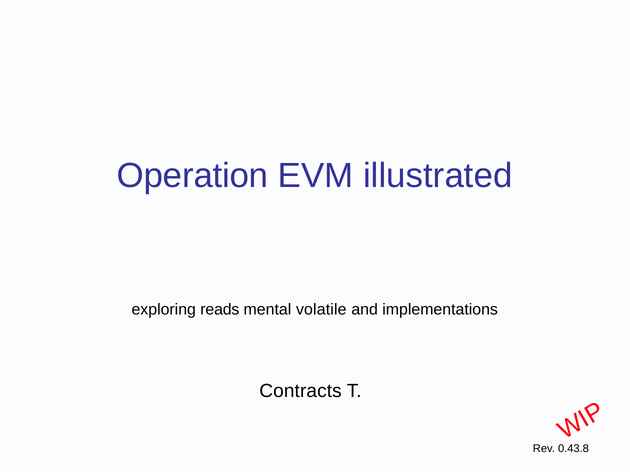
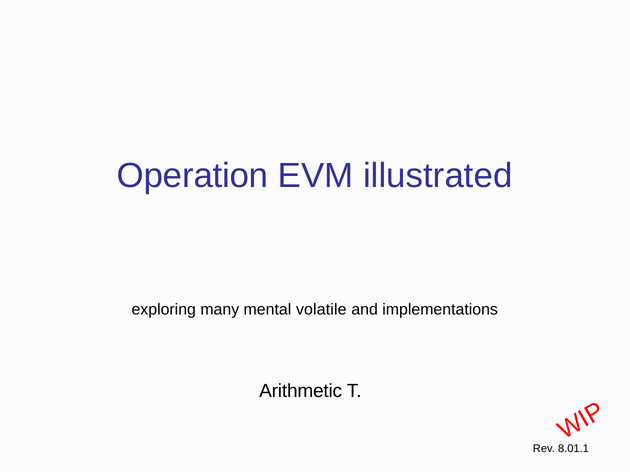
reads: reads -> many (220, 310)
Contracts: Contracts -> Arithmetic (301, 391)
0.43.8: 0.43.8 -> 8.01.1 (573, 449)
